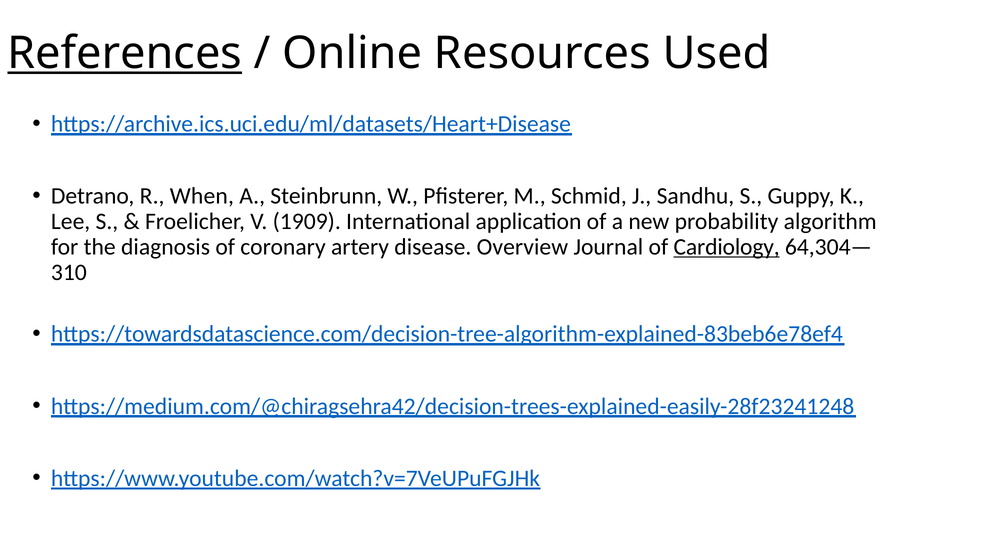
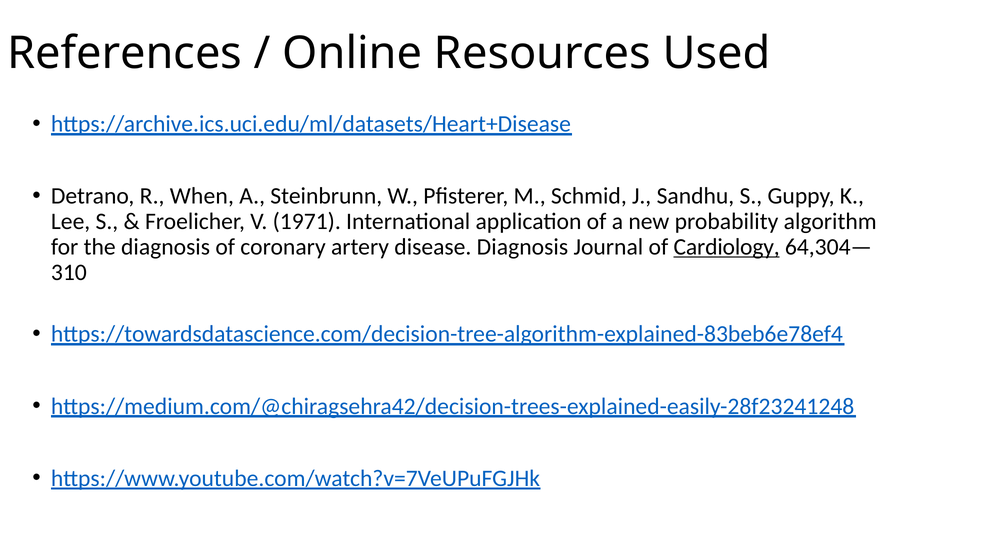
References underline: present -> none (125, 53)
1909: 1909 -> 1971 (307, 221)
disease Overview: Overview -> Diagnosis (522, 247)
